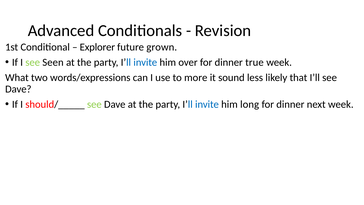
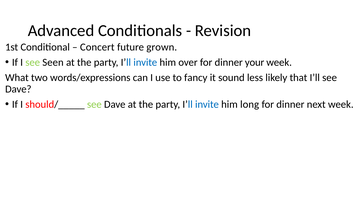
Explorer: Explorer -> Concert (97, 47)
true: true -> your (255, 62)
more: more -> fancy (196, 77)
